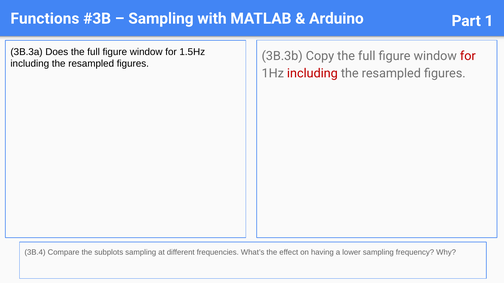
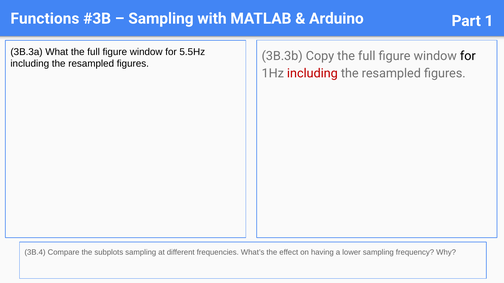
Does: Does -> What (57, 52)
1.5Hz: 1.5Hz -> 5.5Hz (192, 52)
for colour: red -> black (468, 56)
